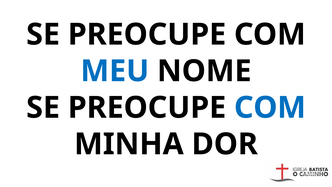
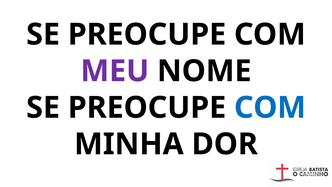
MEU colour: blue -> purple (115, 71)
